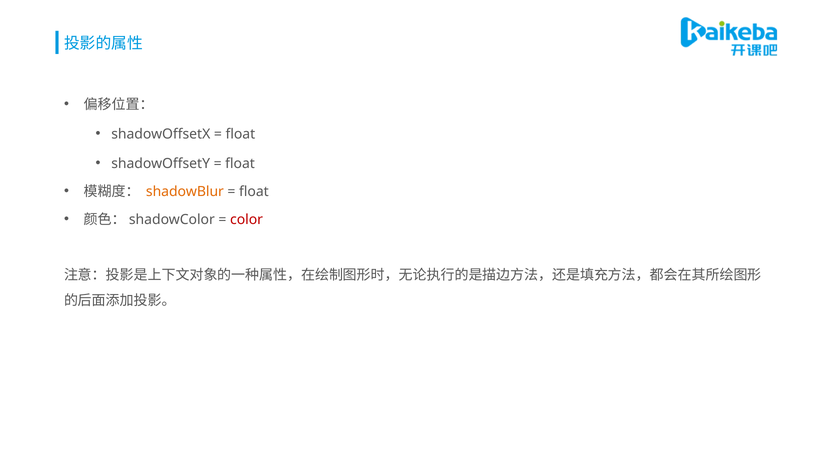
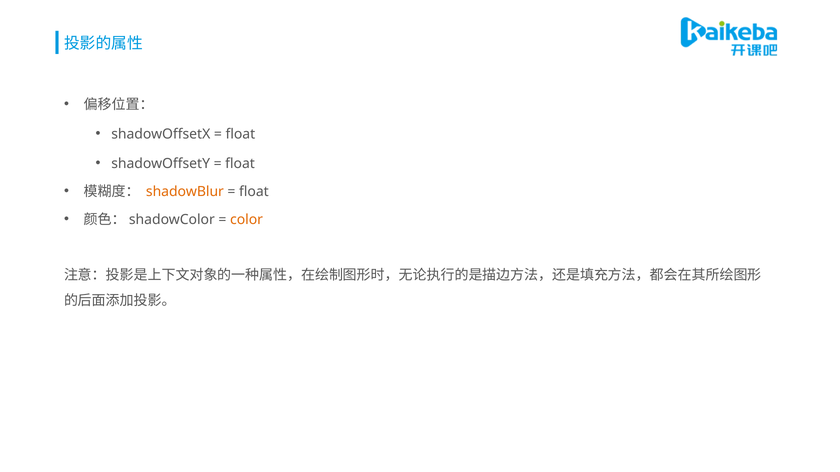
color colour: red -> orange (247, 220)
